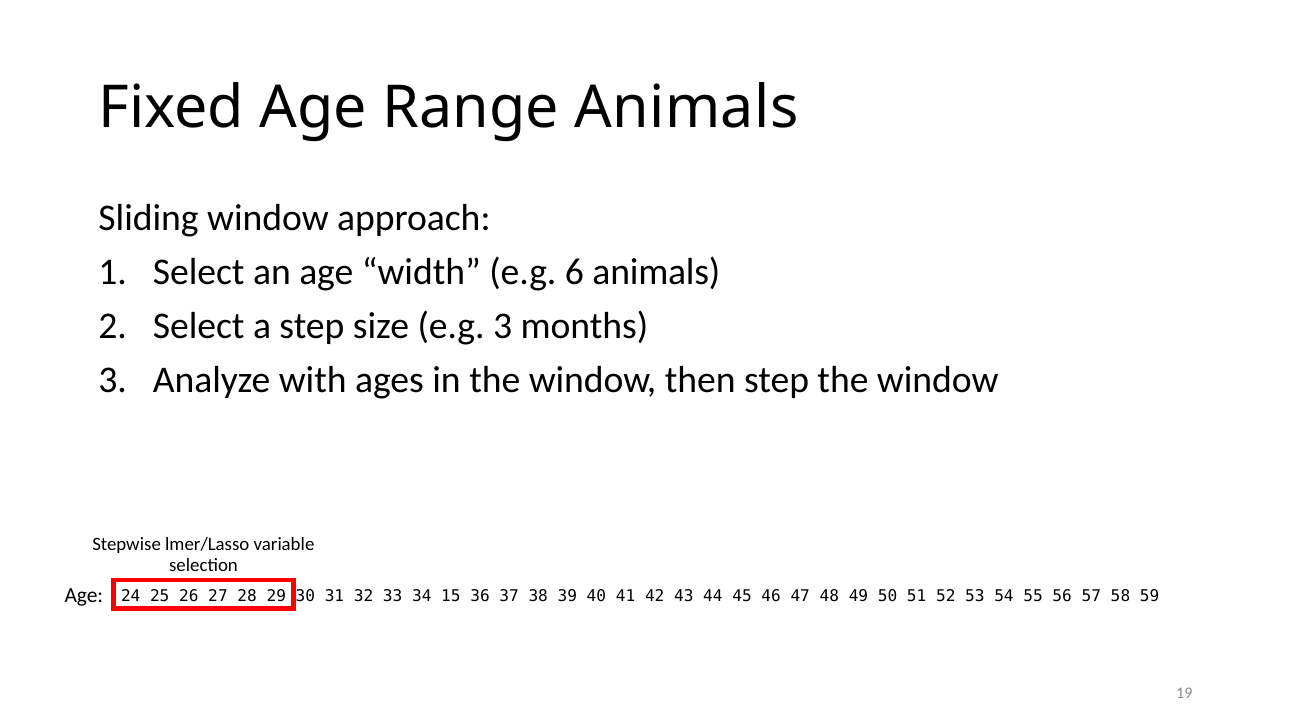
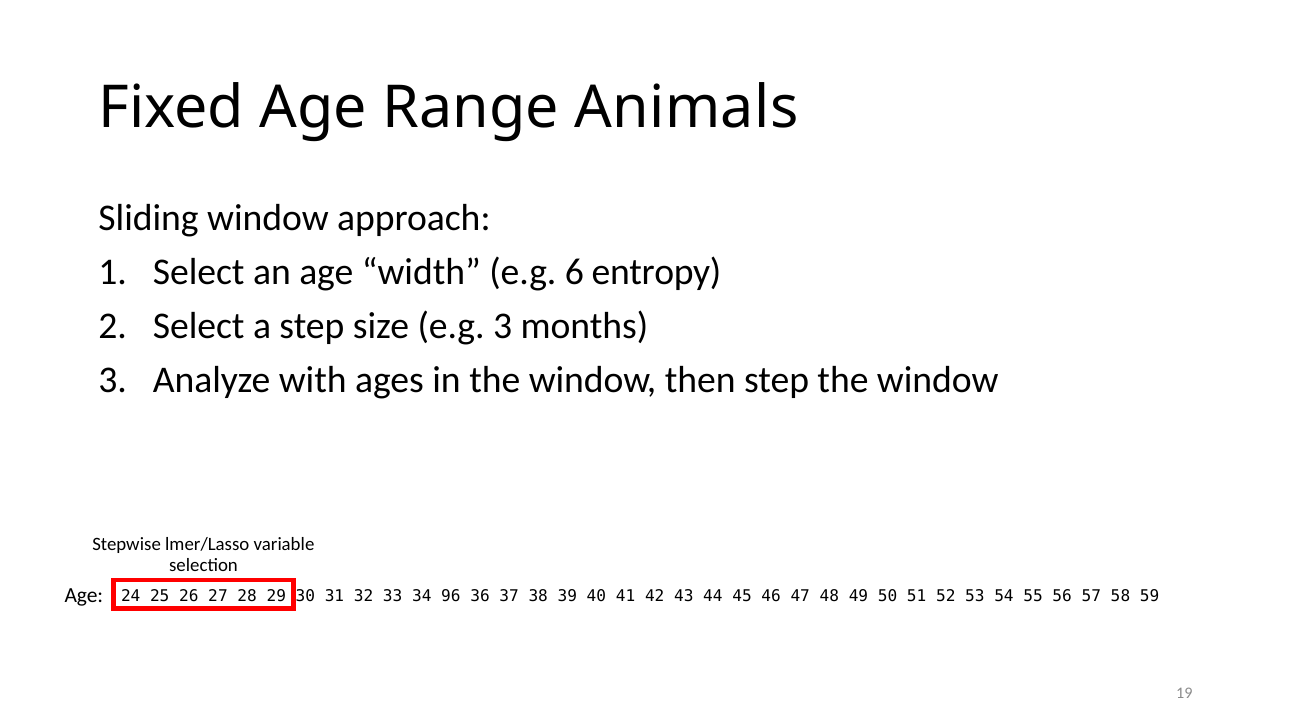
6 animals: animals -> entropy (656, 272)
15: 15 -> 96 (451, 596)
